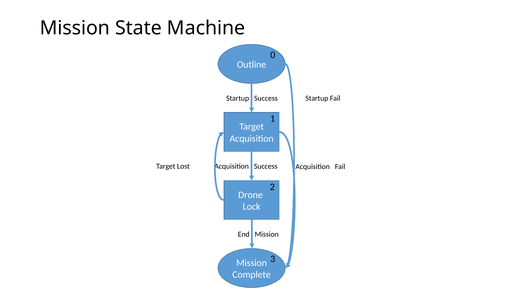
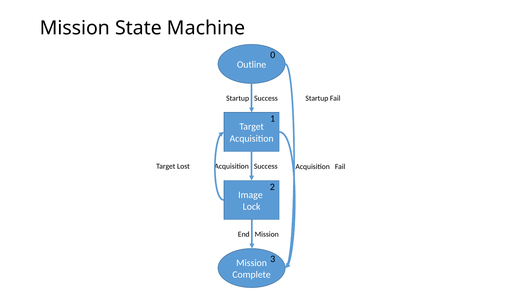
Drone: Drone -> Image (250, 195)
